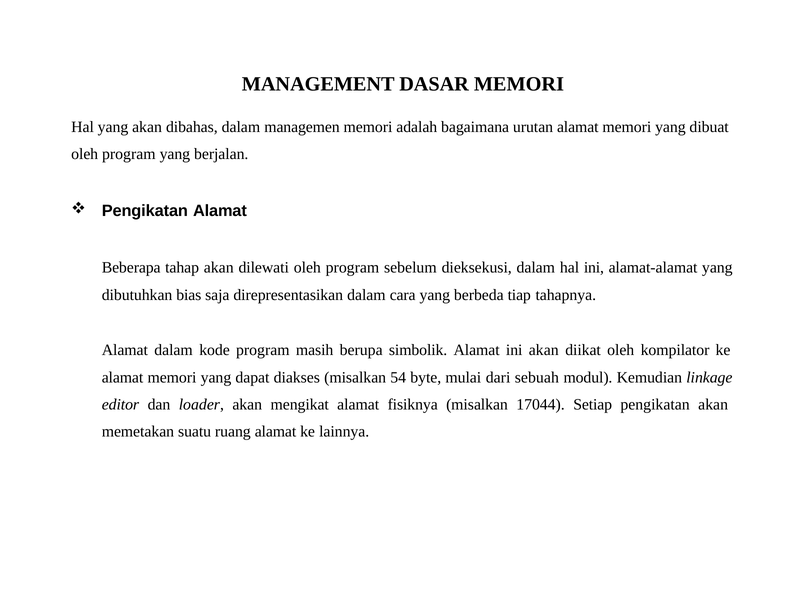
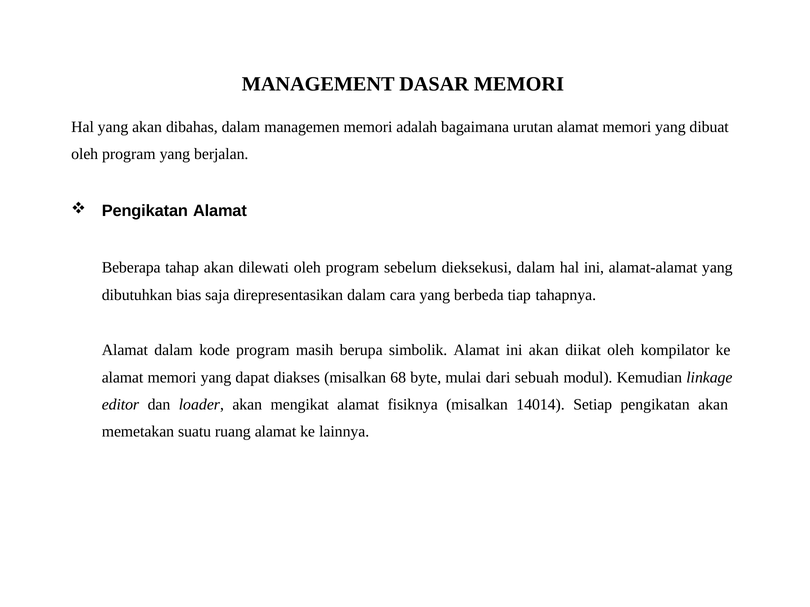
54: 54 -> 68 (398, 378)
17044: 17044 -> 14014 (541, 405)
